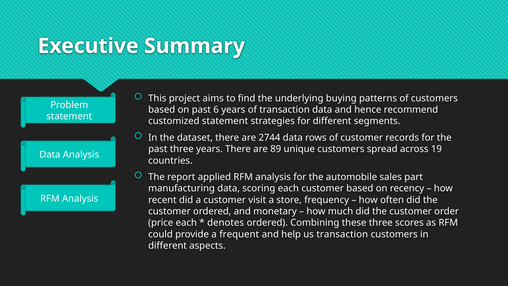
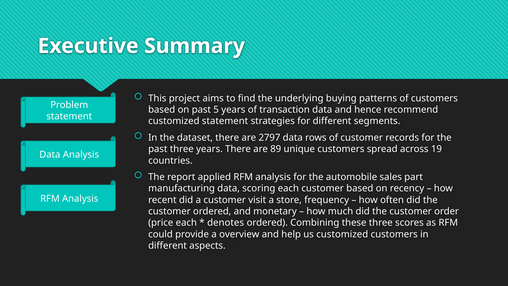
6: 6 -> 5 (216, 110)
2744: 2744 -> 2797 (269, 138)
frequent: frequent -> overview (239, 234)
us transaction: transaction -> customized (342, 234)
